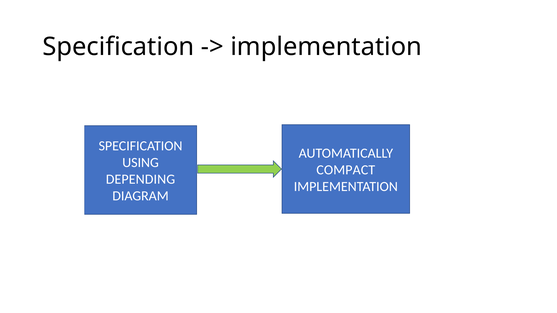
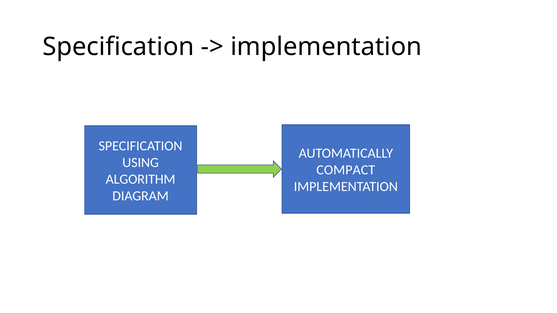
DEPENDING: DEPENDING -> ALGORITHM (141, 179)
